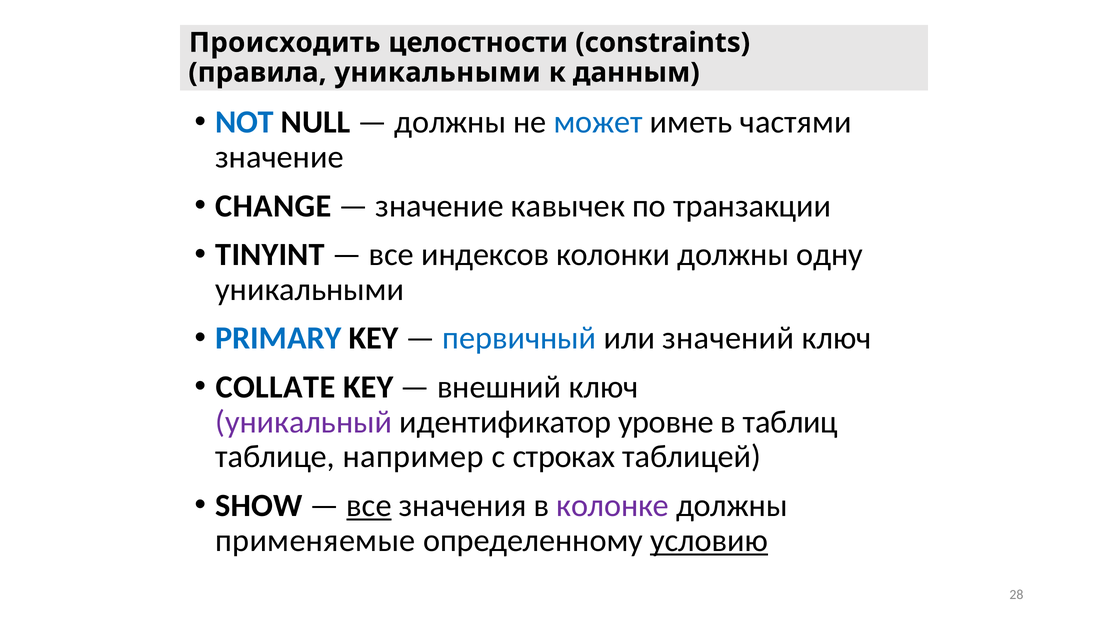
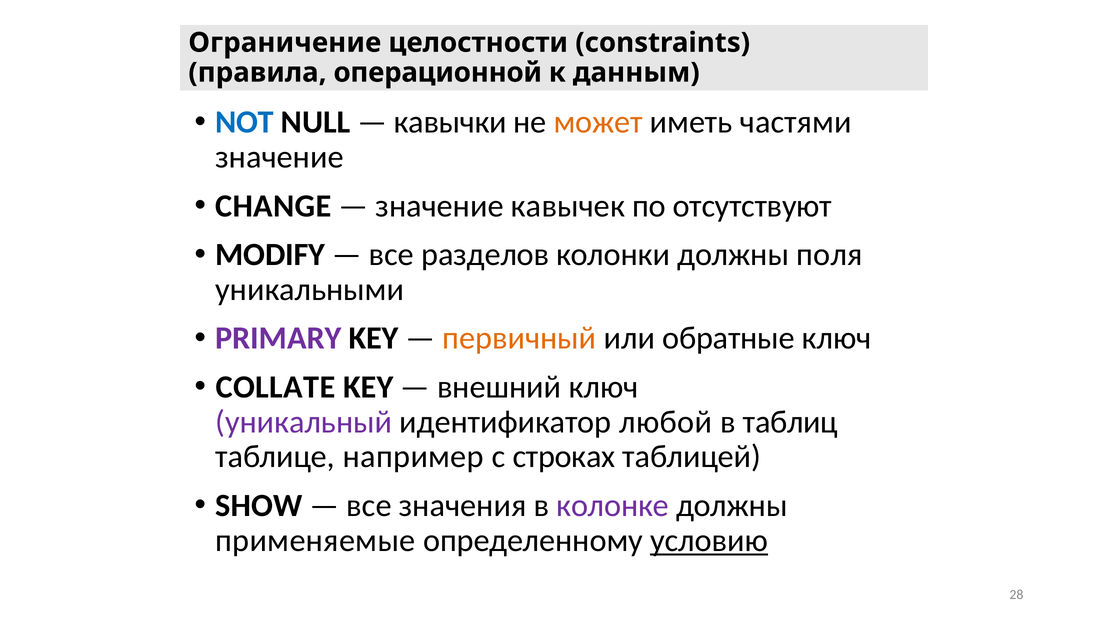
Происходить: Происходить -> Ограничение (285, 43)
правила уникальными: уникальными -> операционной (438, 73)
должны: должны -> кавычки (450, 122)
может colour: blue -> orange (598, 122)
транзакции: транзакции -> отсутствуют (752, 206)
TINYINT: TINYINT -> MODIFY (270, 255)
индексов: индексов -> разделов (485, 255)
одну: одну -> поля (829, 255)
PRIMARY colour: blue -> purple (278, 338)
первичный colour: blue -> orange (519, 338)
значений: значений -> обратные (729, 338)
уровне: уровне -> любой (666, 422)
все underline: present -> none (369, 506)
